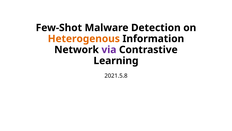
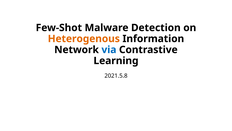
via colour: purple -> blue (109, 50)
